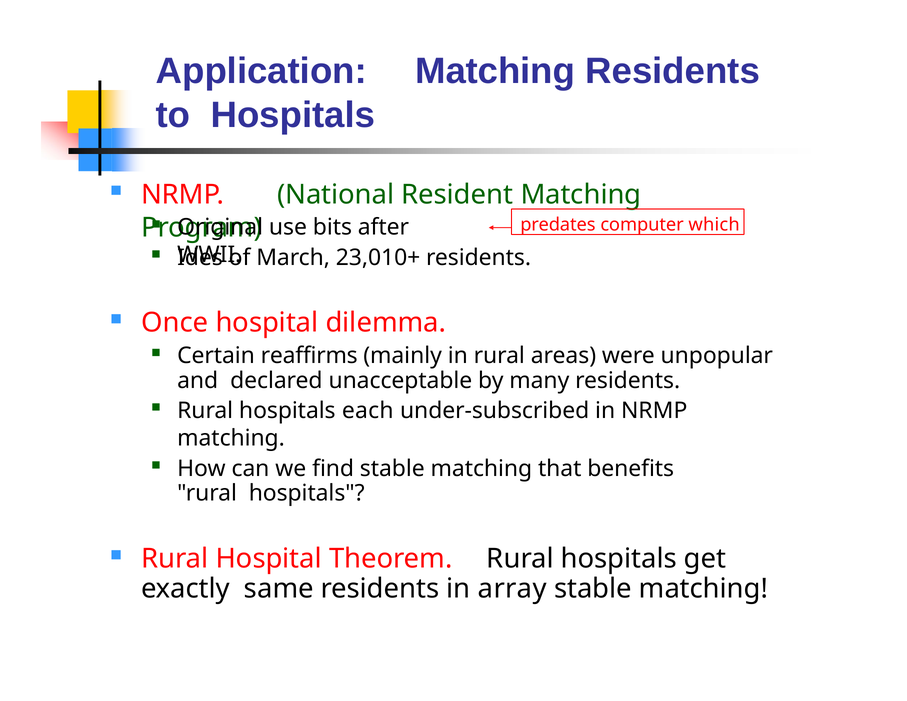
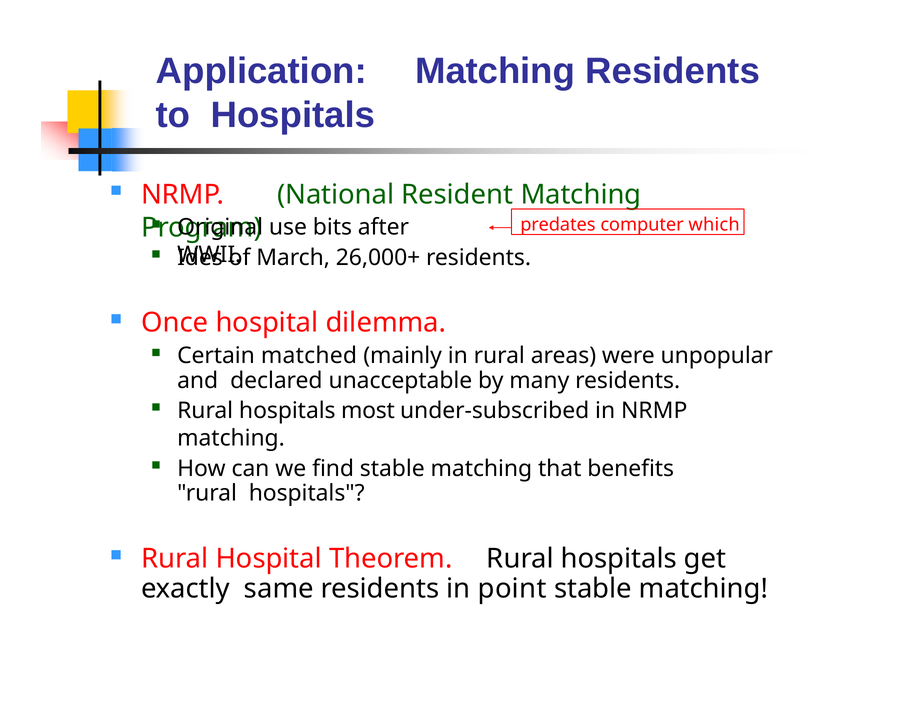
23,010+: 23,010+ -> 26,000+ (378, 257)
reaffirms: reaffirms -> matched (309, 356)
each: each -> most (368, 410)
array: array -> point (512, 588)
